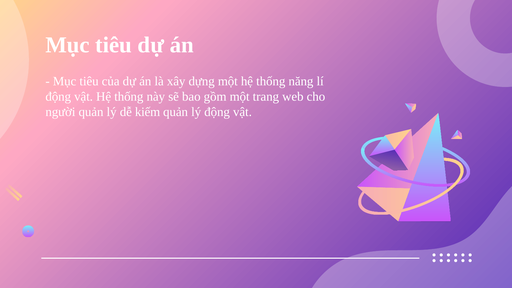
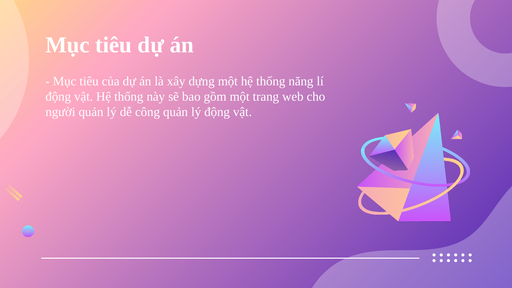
kiếm: kiếm -> công (148, 112)
